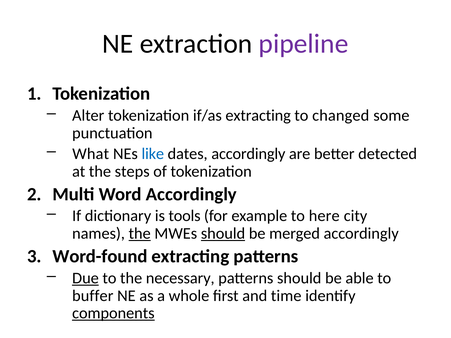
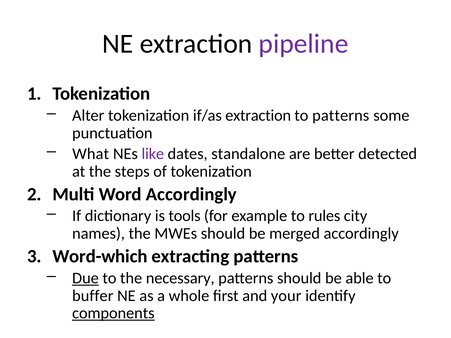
if/as extracting: extracting -> extraction (258, 116)
to changed: changed -> patterns (341, 116)
like colour: blue -> purple (153, 154)
dates accordingly: accordingly -> standalone (248, 154)
here: here -> rules (324, 216)
the underline: present -> none (140, 234)
should underline: present -> none (223, 234)
Word-found: Word-found -> Word-which (100, 257)
time: time -> your (286, 296)
